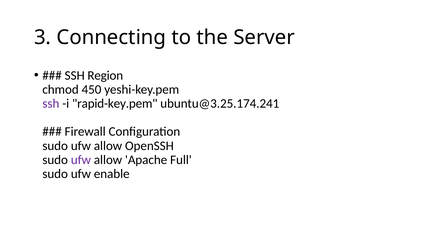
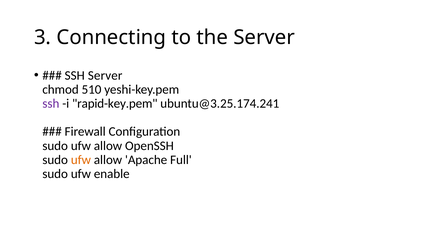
SSH Region: Region -> Server (105, 75)
450: 450 -> 510 (92, 89)
ufw colour: purple -> orange (81, 160)
